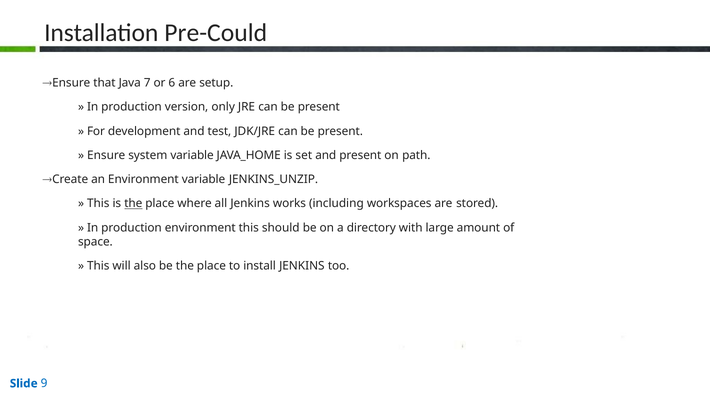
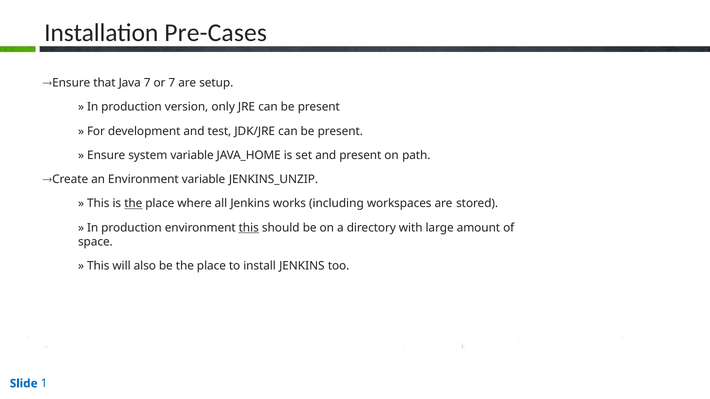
Pre-Could: Pre-Could -> Pre-Cases (216, 33)
or 6: 6 -> 7 (172, 83)
this underline: none -> present (249, 228)
9: 9 -> 1 (44, 384)
